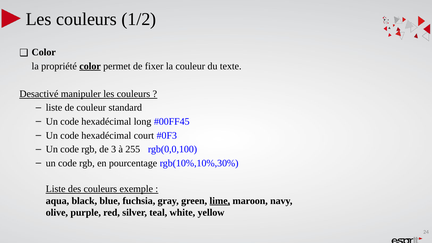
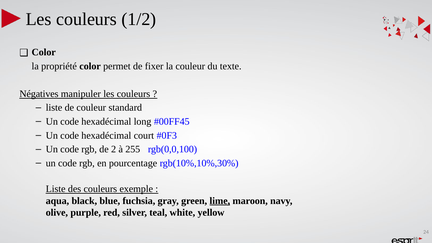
color underline: present -> none (90, 66)
Desactivé: Desactivé -> Négatives (39, 94)
3: 3 -> 2 (114, 149)
